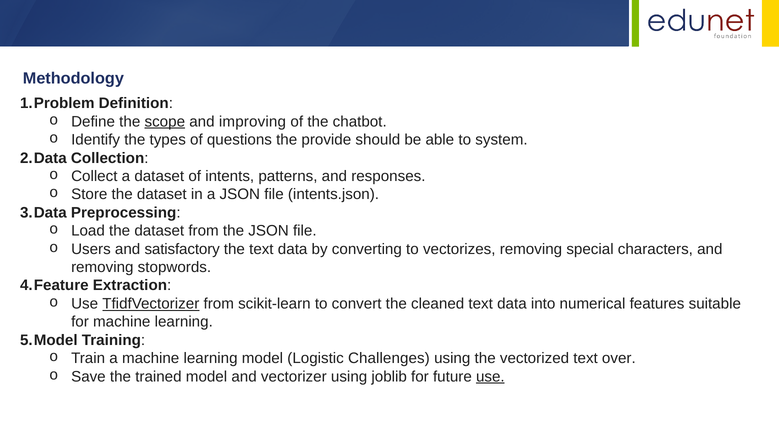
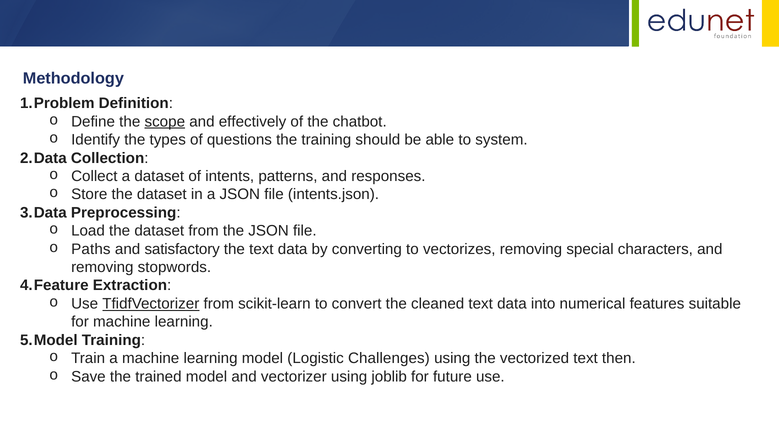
improving: improving -> effectively (253, 122)
the provide: provide -> training (326, 140)
Users: Users -> Paths (91, 249)
over: over -> then (619, 358)
use underline: present -> none (490, 377)
